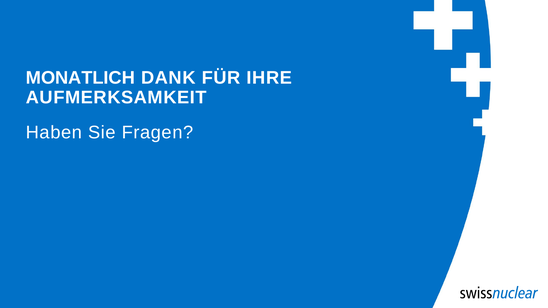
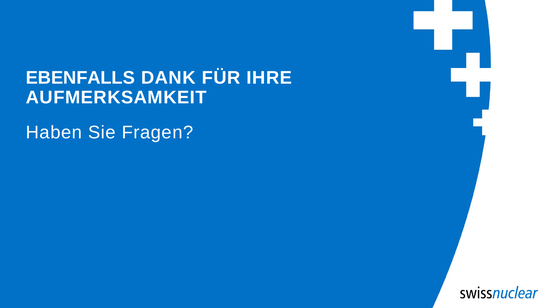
MONATLICH: MONATLICH -> EBENFALLS (80, 78)
